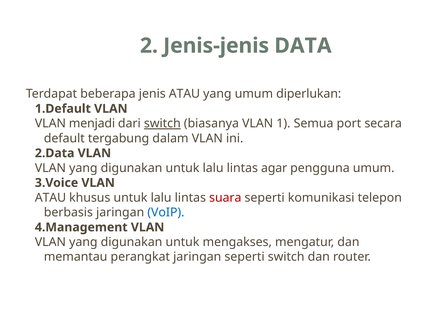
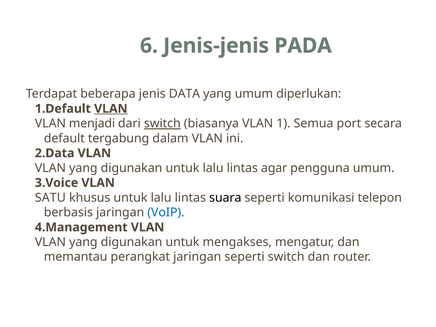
2: 2 -> 6 (149, 46)
DATA: DATA -> PADA (303, 46)
jenis ATAU: ATAU -> DATA (184, 94)
VLAN underline: none -> present (111, 109)
ATAU: ATAU -> SATU (50, 198)
suara colour: red -> black (225, 198)
